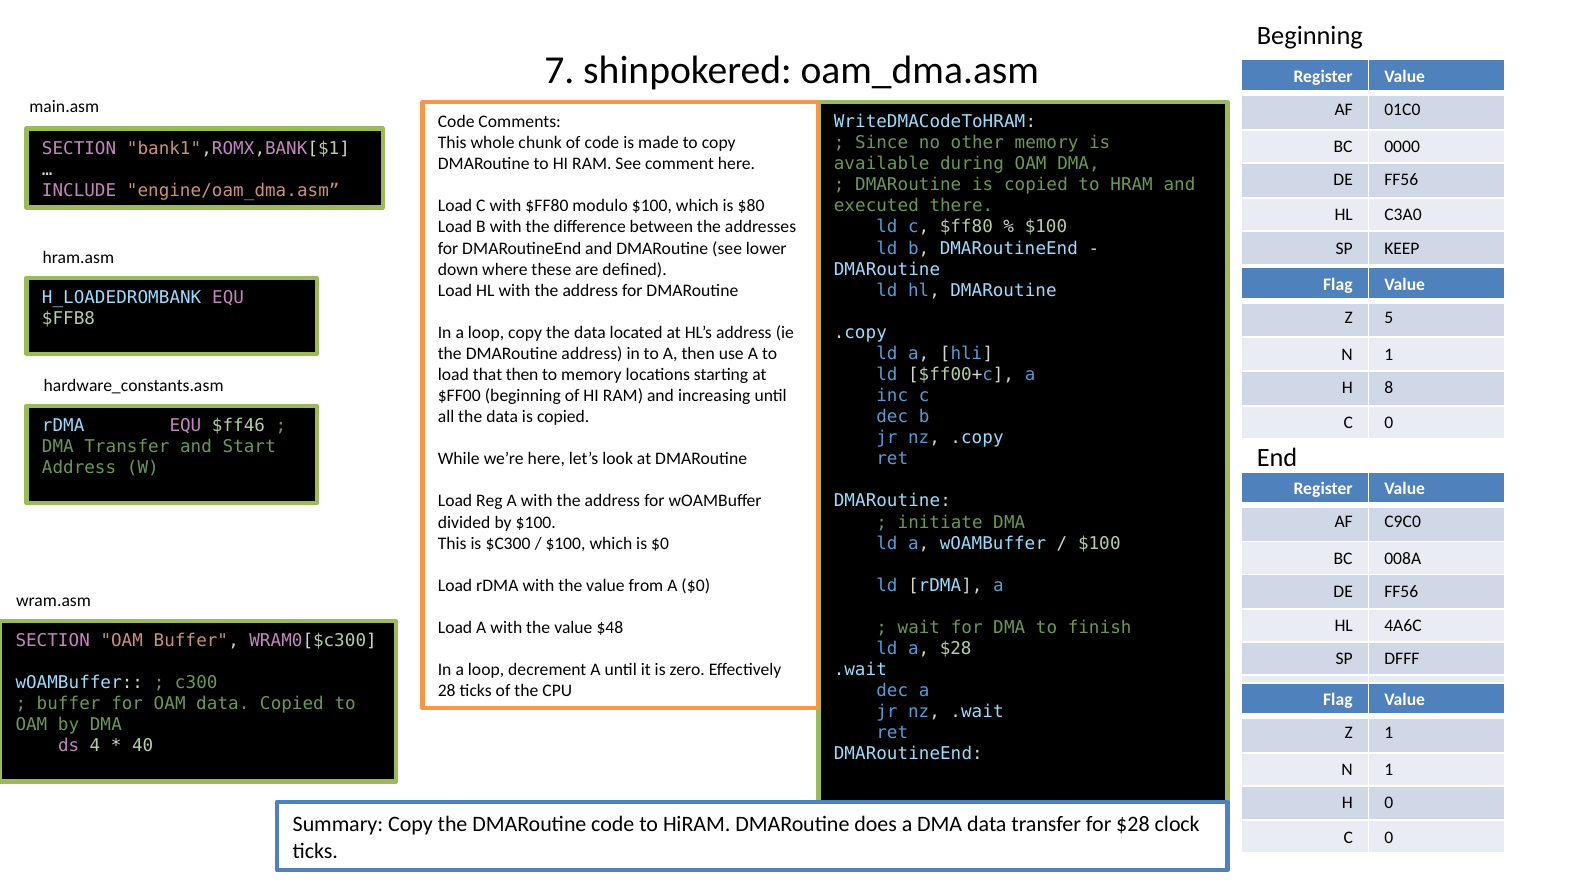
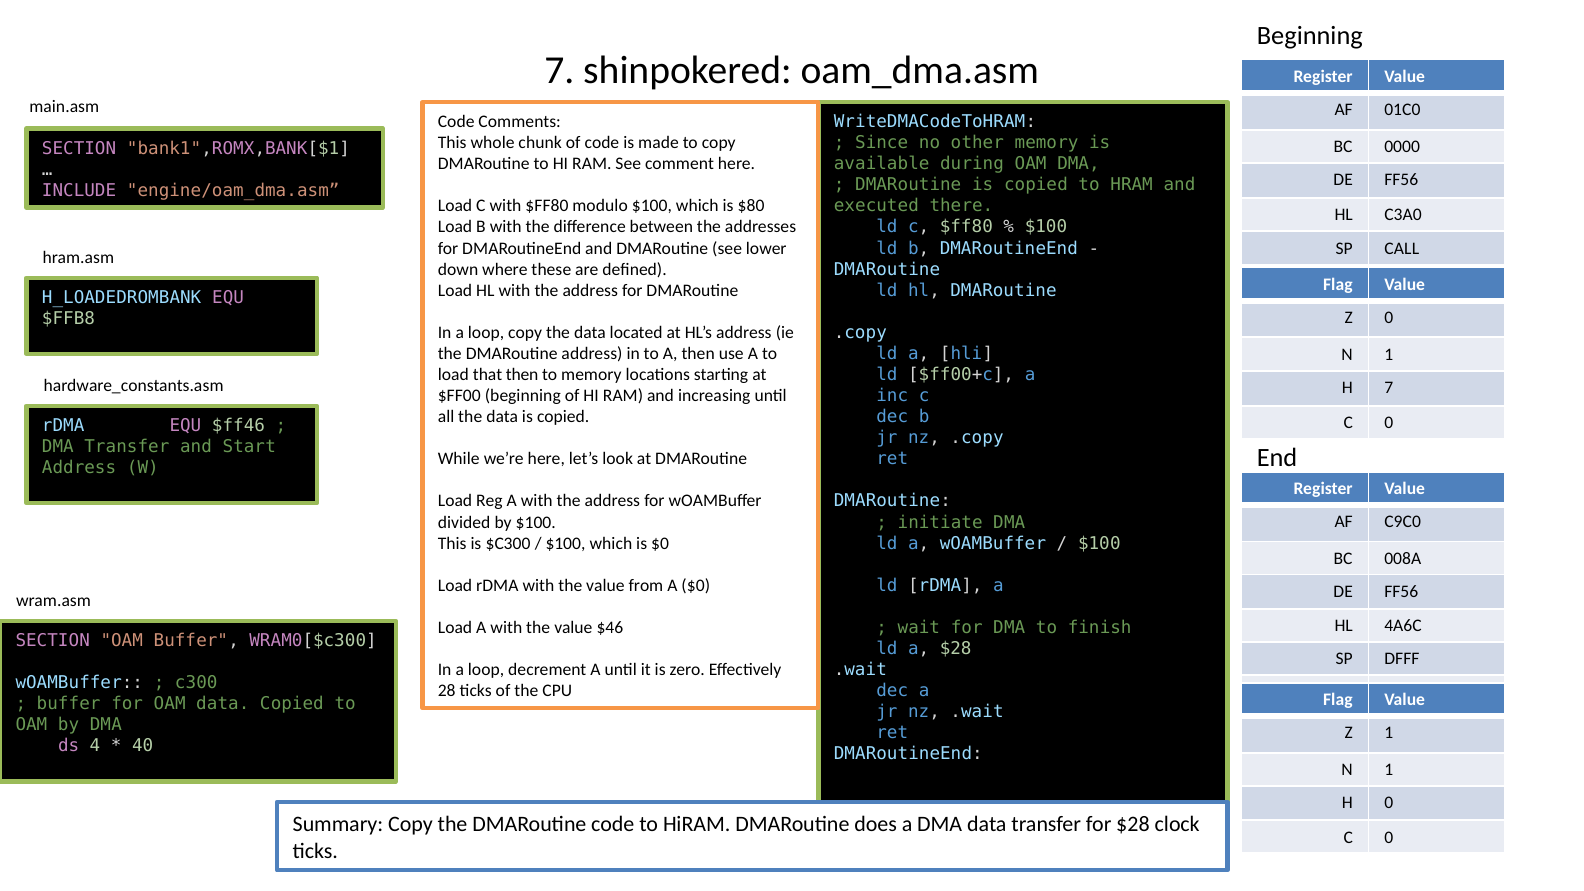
KEEP: KEEP -> CALL (1402, 248)
Z 5: 5 -> 0 (1389, 318)
H 8: 8 -> 7 (1389, 388)
$48: $48 -> $46 (610, 628)
